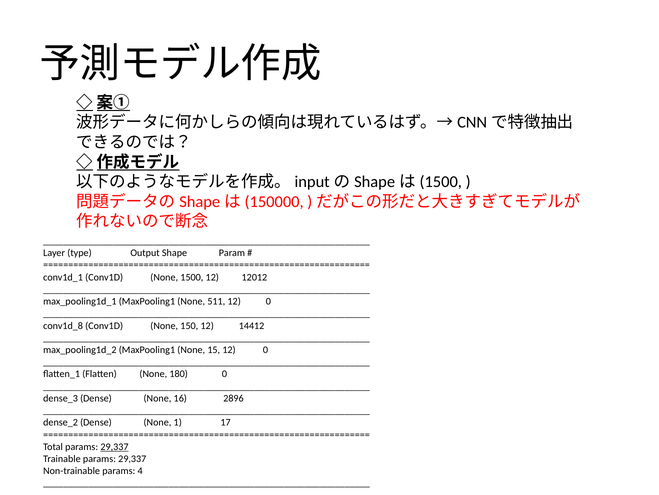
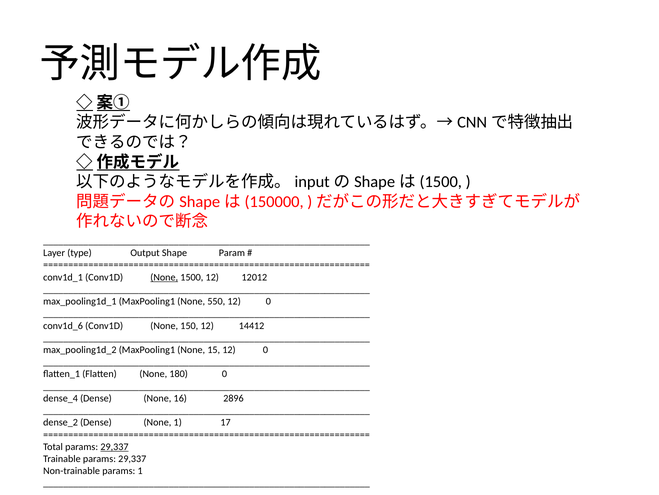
None underline: none -> present (164, 277)
511: 511 -> 550 (216, 301)
conv1d_8: conv1d_8 -> conv1d_6 (63, 325)
dense_3: dense_3 -> dense_4 (61, 398)
params 4: 4 -> 1 (140, 470)
